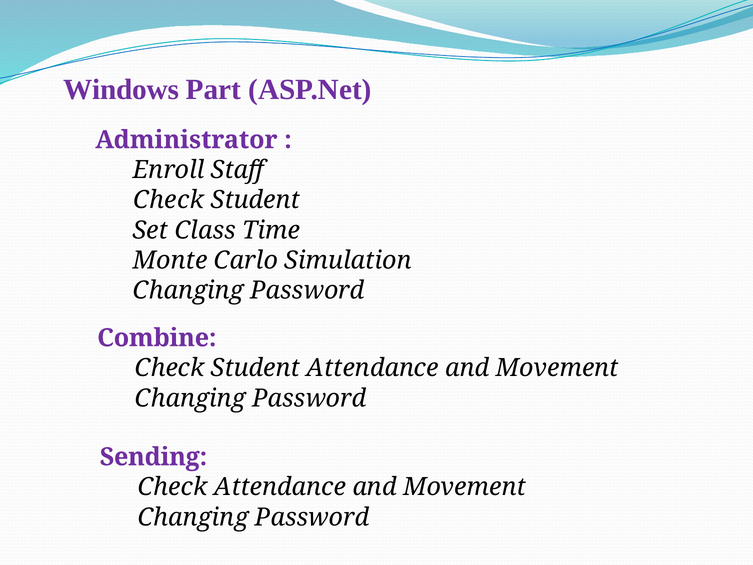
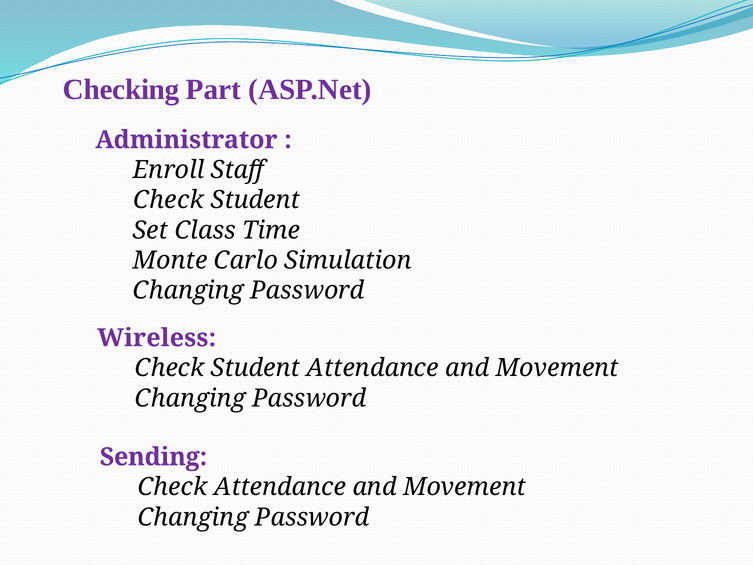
Windows: Windows -> Checking (121, 89)
Combine: Combine -> Wireless (157, 338)
